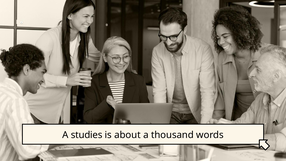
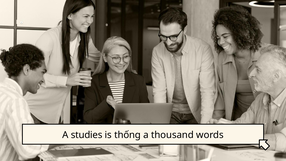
about: about -> thống (128, 135)
